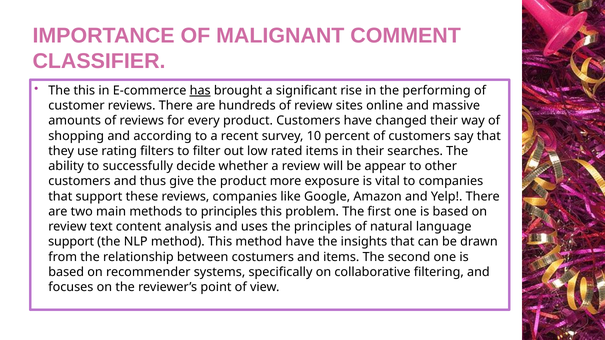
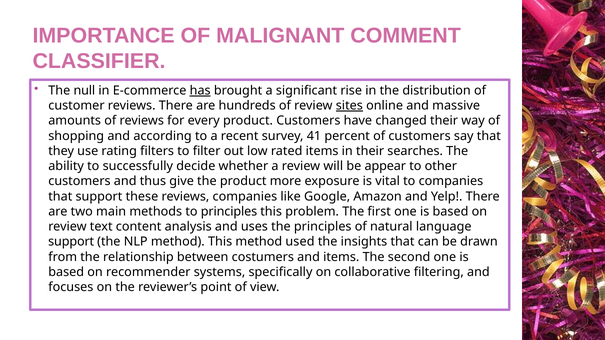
The this: this -> null (84, 91)
performing: performing -> distribution (437, 91)
sites underline: none -> present (349, 106)
10: 10 -> 41 (314, 136)
method have: have -> used (300, 242)
